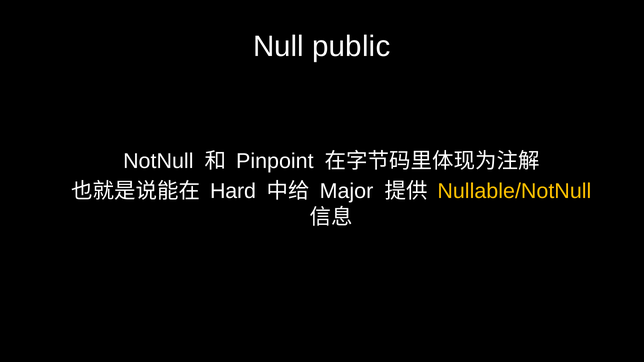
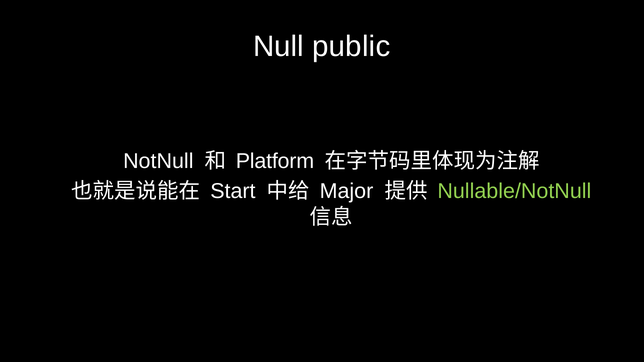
Pinpoint: Pinpoint -> Platform (275, 161)
Hard: Hard -> Start (233, 191)
Nullable/NotNull colour: yellow -> light green (514, 191)
